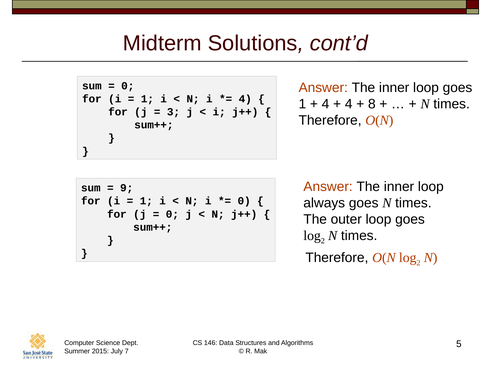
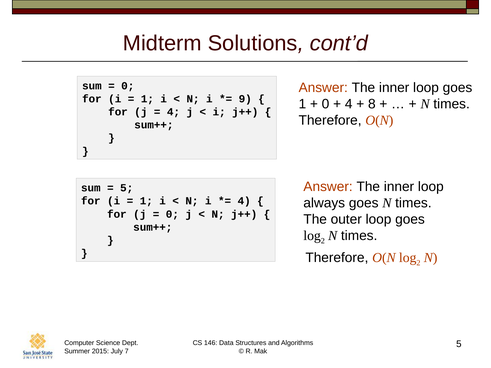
4: 4 -> 9 (245, 99)
4: 4 -> 0 (326, 104)
3: 3 -> 4 (173, 112)
9: 9 -> 5 (127, 188)
0: 0 -> 4 (244, 201)
